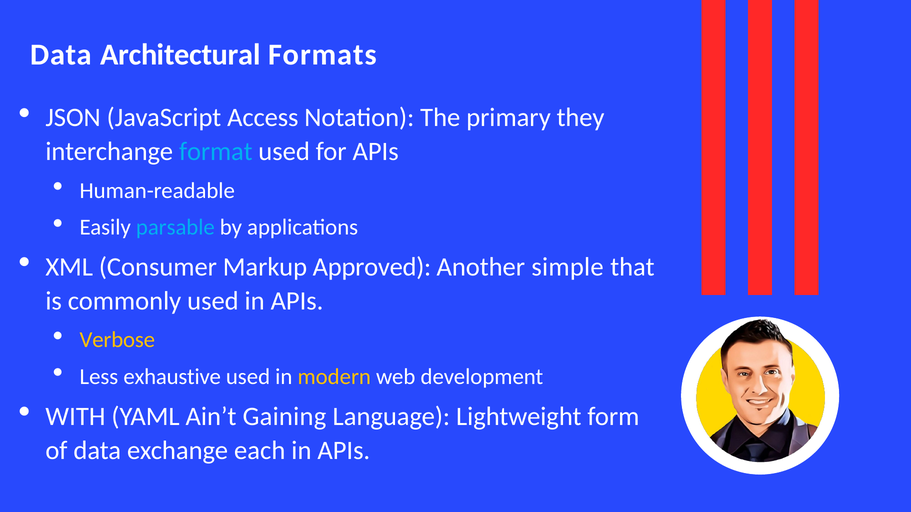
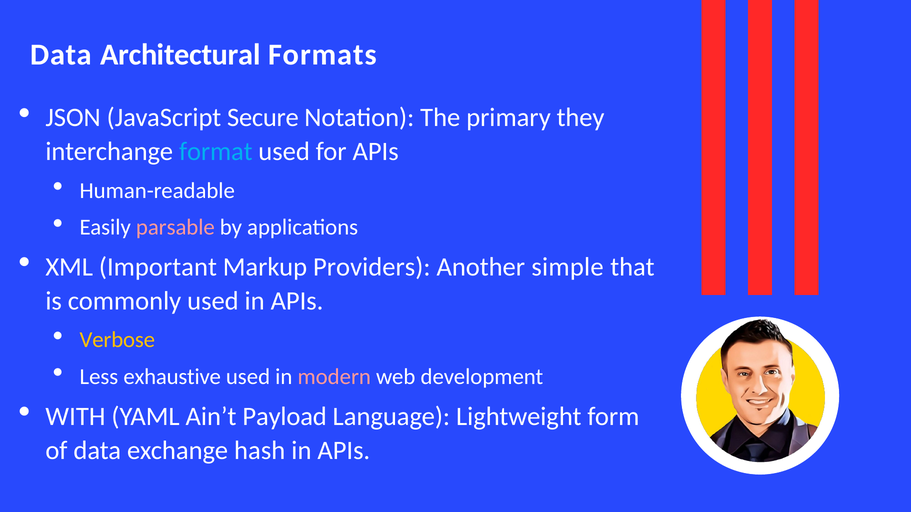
Access: Access -> Secure (263, 118)
parsable colour: light blue -> pink (175, 228)
Consumer: Consumer -> Important (158, 267)
Approved: Approved -> Providers (372, 267)
modern colour: yellow -> pink (334, 377)
Gaining: Gaining -> Payload (285, 417)
each: each -> hash (260, 451)
